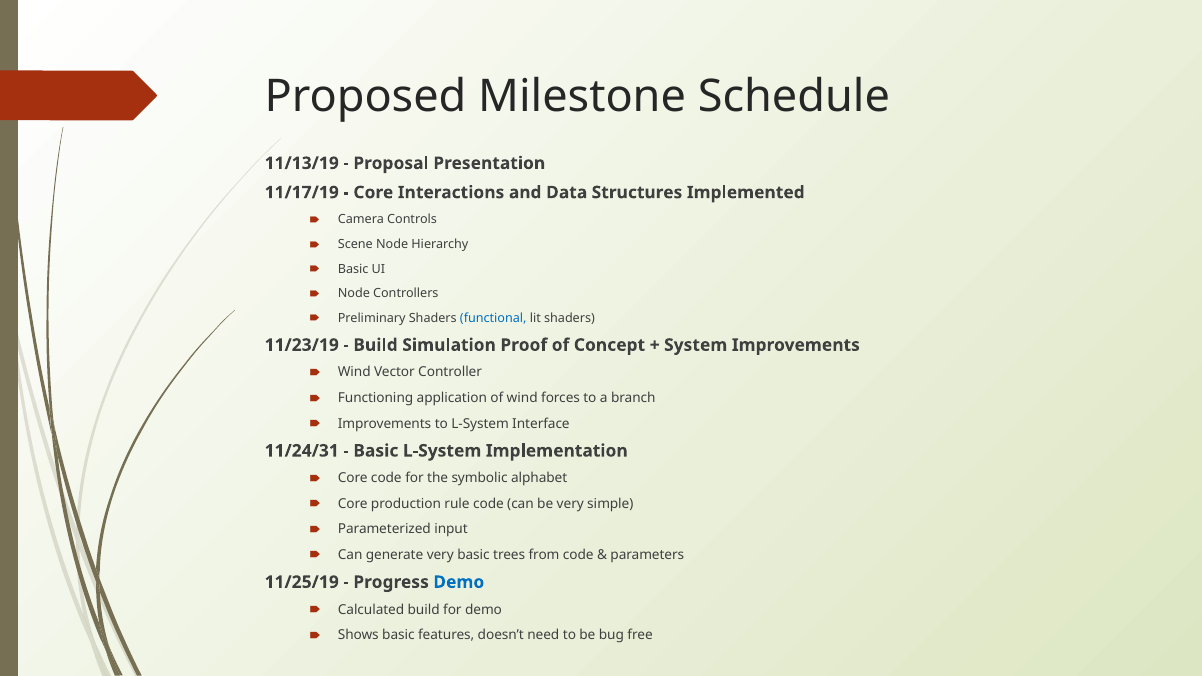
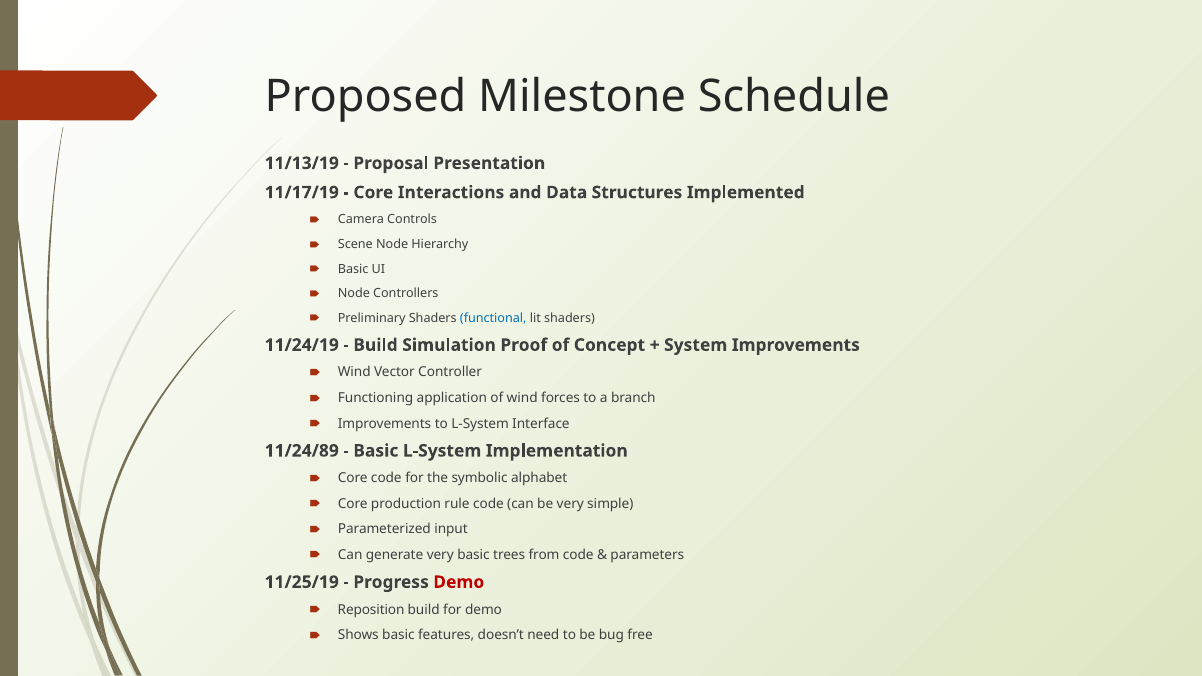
11/23/19: 11/23/19 -> 11/24/19 (302, 345)
11/24/31: 11/24/31 -> 11/24/89 (302, 451)
Demo colour: blue -> red (459, 582)
Calculated: Calculated -> Reposition (371, 610)
